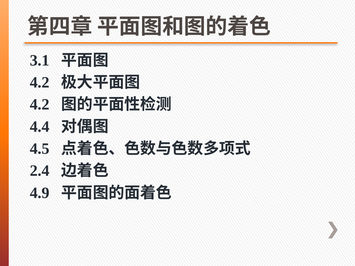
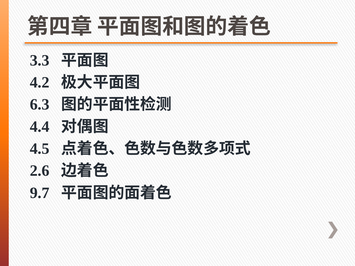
3.1: 3.1 -> 3.3 (40, 60)
4.2: 4.2 -> 6.3 (40, 105)
2.4: 2.4 -> 2.6 (40, 171)
4.9: 4.9 -> 9.7 (40, 193)
